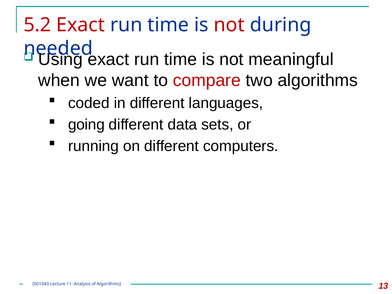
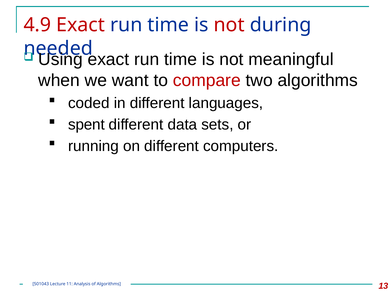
5.2: 5.2 -> 4.9 (37, 25)
going: going -> spent (86, 125)
